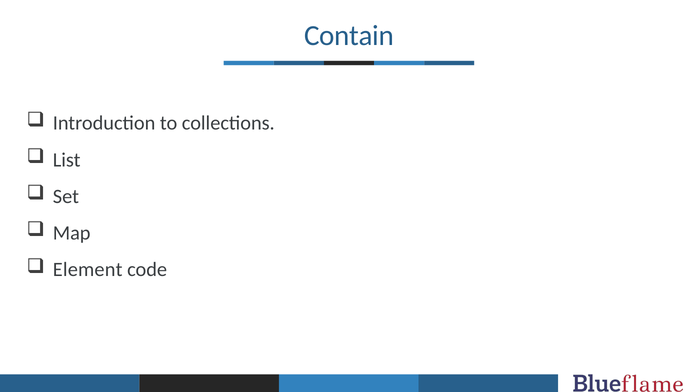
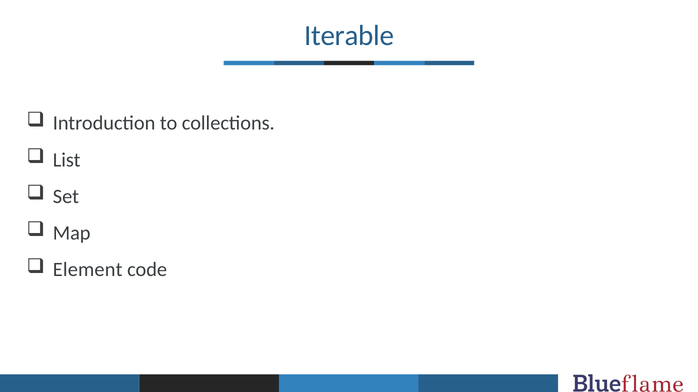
Contain: Contain -> Iterable (349, 36)
